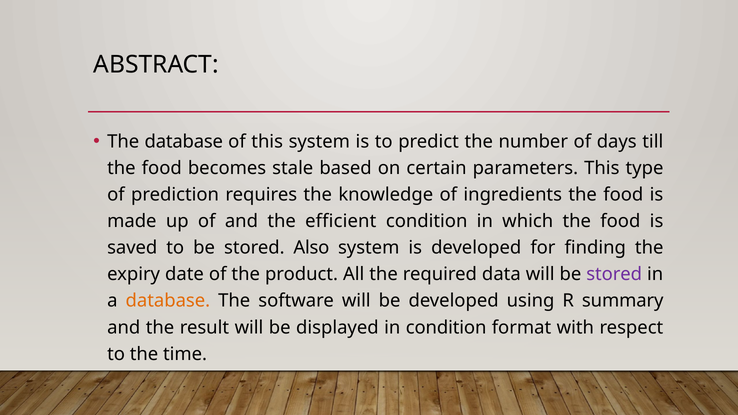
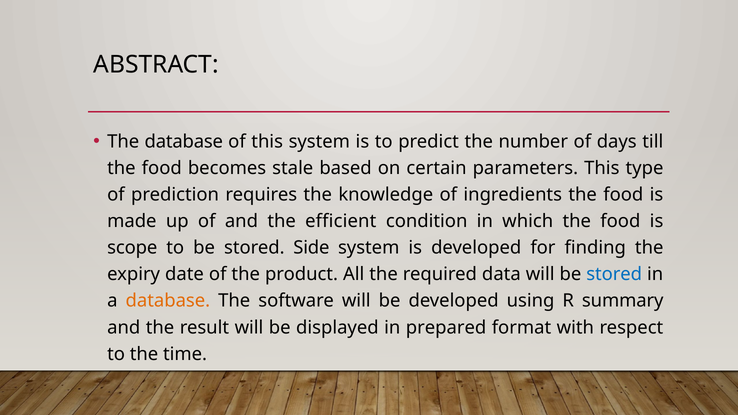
saved: saved -> scope (132, 248)
Also: Also -> Side (311, 248)
stored colour: purple -> blue (614, 274)
in condition: condition -> prepared (446, 328)
